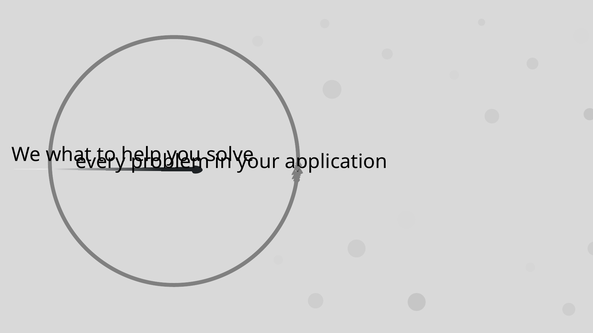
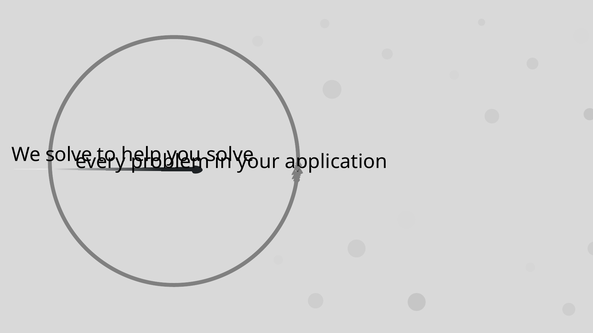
We what: what -> solve (69, 155)
